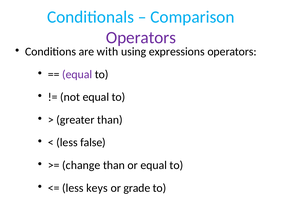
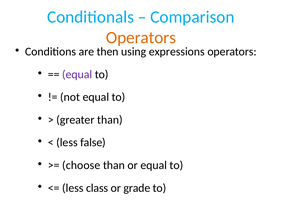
Operators colour: purple -> orange (141, 38)
with: with -> then (108, 52)
change: change -> choose (81, 165)
keys: keys -> class (97, 187)
